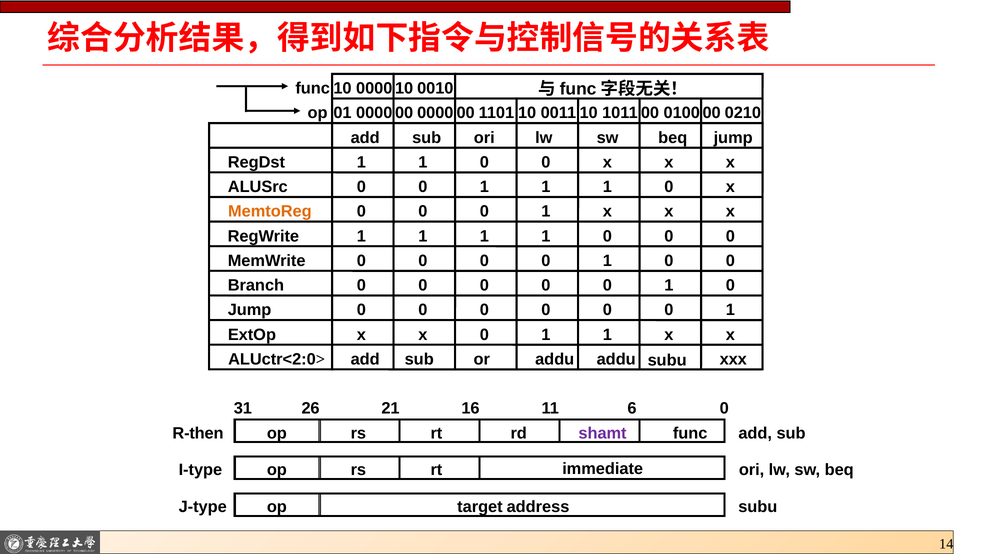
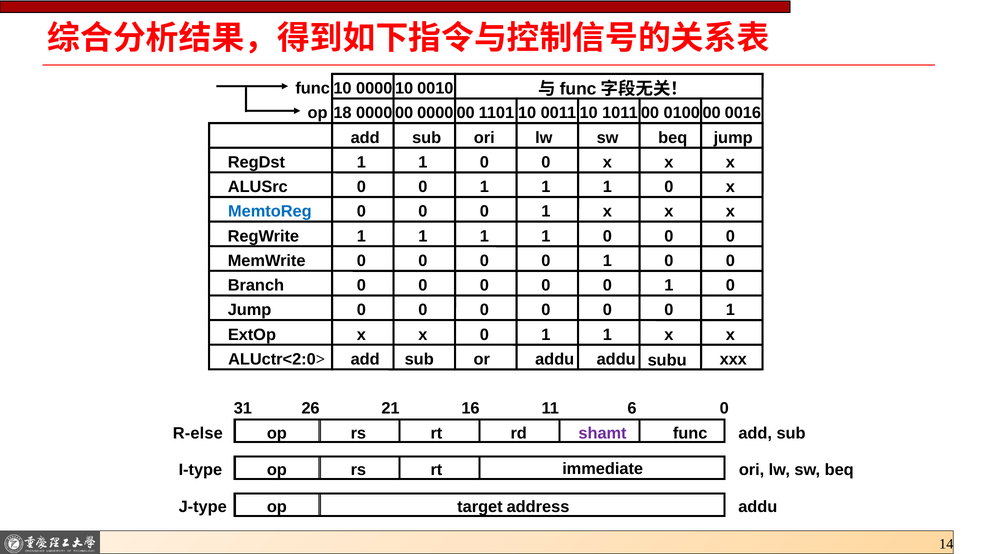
01: 01 -> 18 (343, 113)
0210: 0210 -> 0016 (743, 113)
MemtoReg colour: orange -> blue (270, 211)
R-then: R-then -> R-else (198, 433)
subu: subu -> addu (758, 507)
